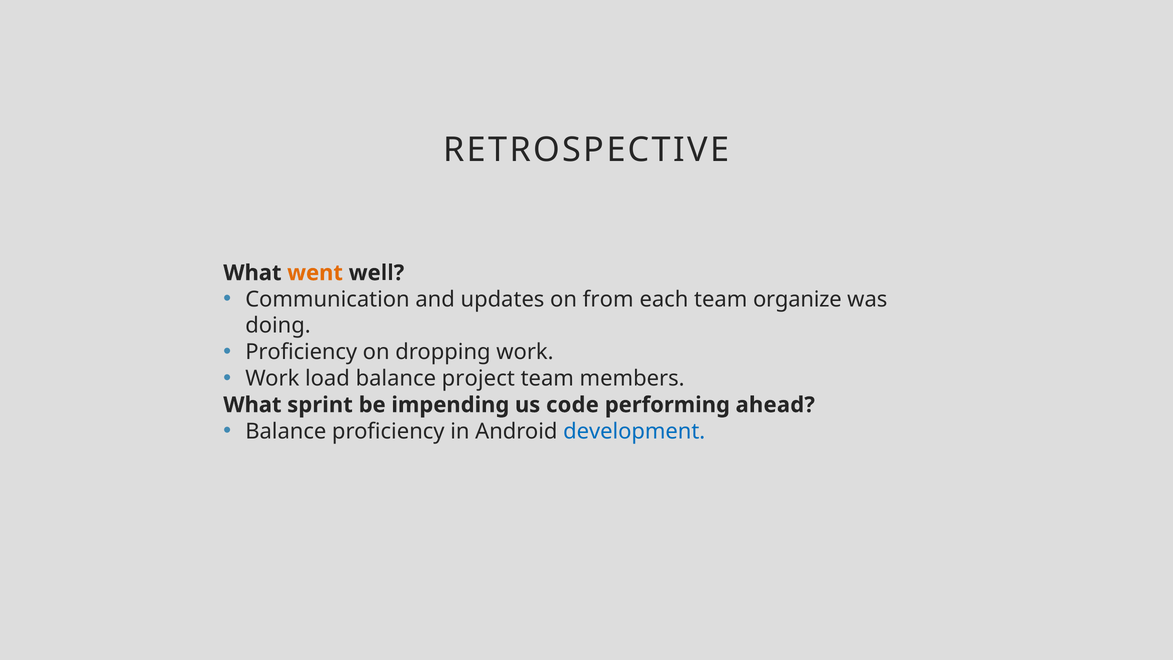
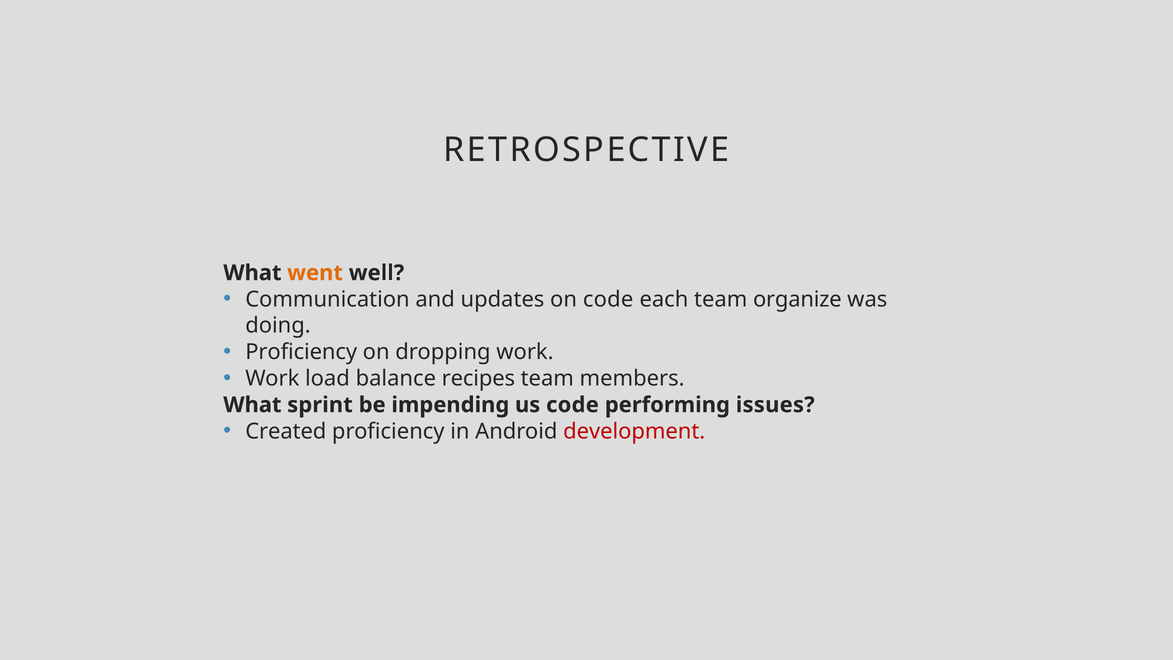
on from: from -> code (608, 299)
project: project -> recipes (478, 378)
ahead: ahead -> issues (775, 405)
Balance: Balance -> Created (286, 431)
development colour: blue -> red (634, 431)
